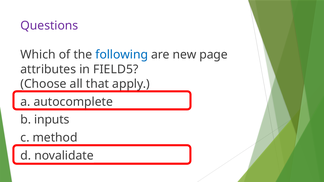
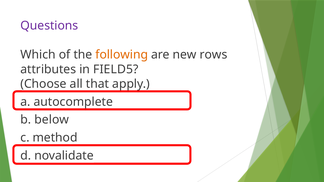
following colour: blue -> orange (122, 55)
page: page -> rows (213, 55)
inputs: inputs -> below (52, 120)
